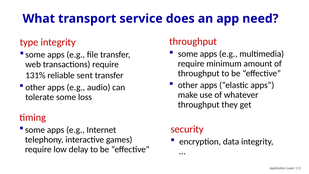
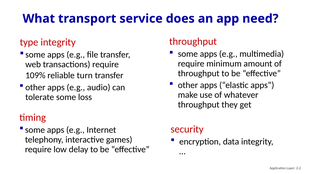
131%: 131% -> 109% (35, 75)
sent: sent -> turn (85, 75)
